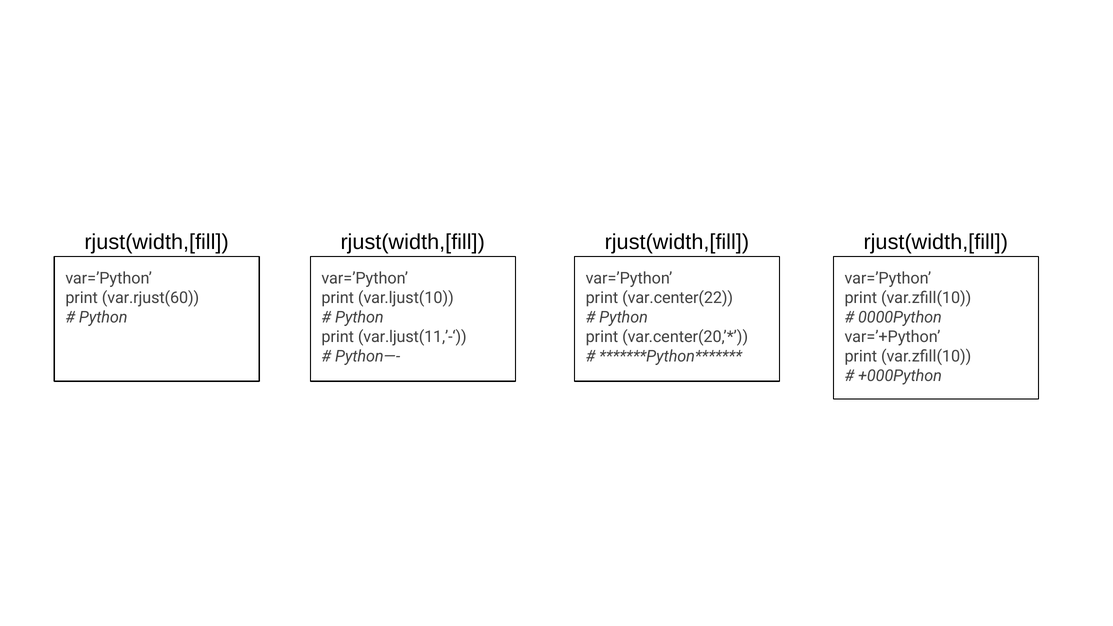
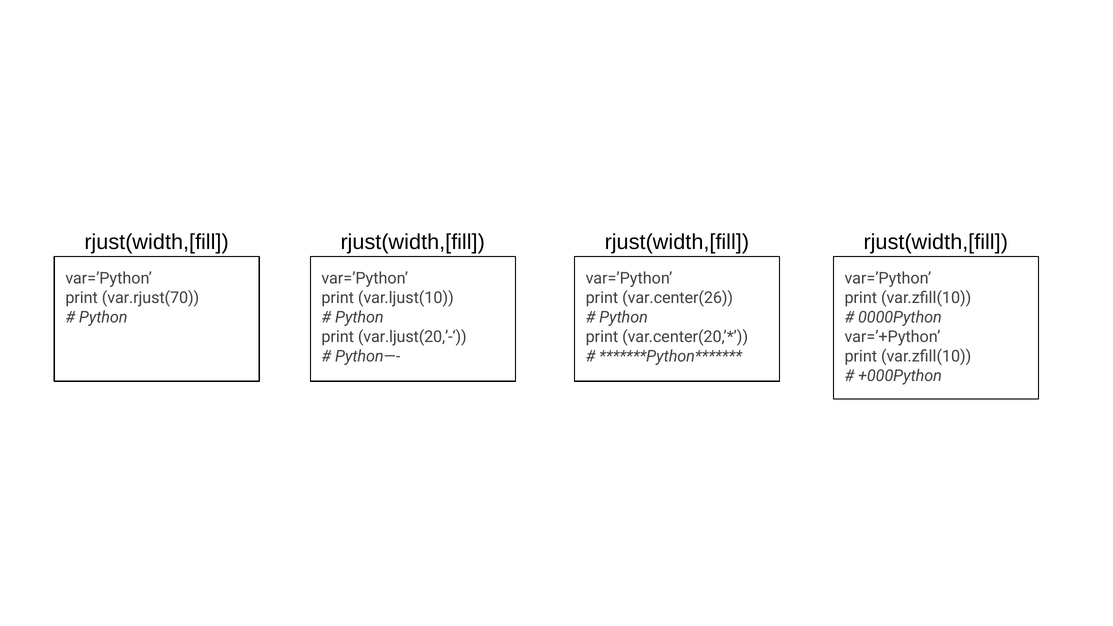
var.rjust(60: var.rjust(60 -> var.rjust(70 (151, 298)
var.center(22: var.center(22 -> var.center(26 (678, 298)
var.ljust(11,’-‘: var.ljust(11,’-‘ -> var.ljust(20,’-‘ (412, 337)
